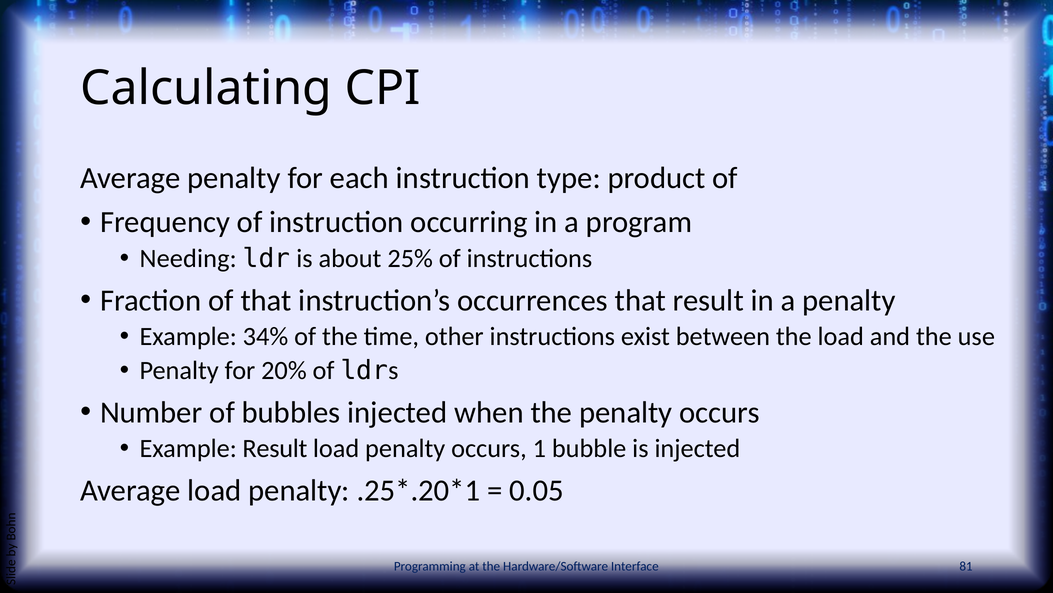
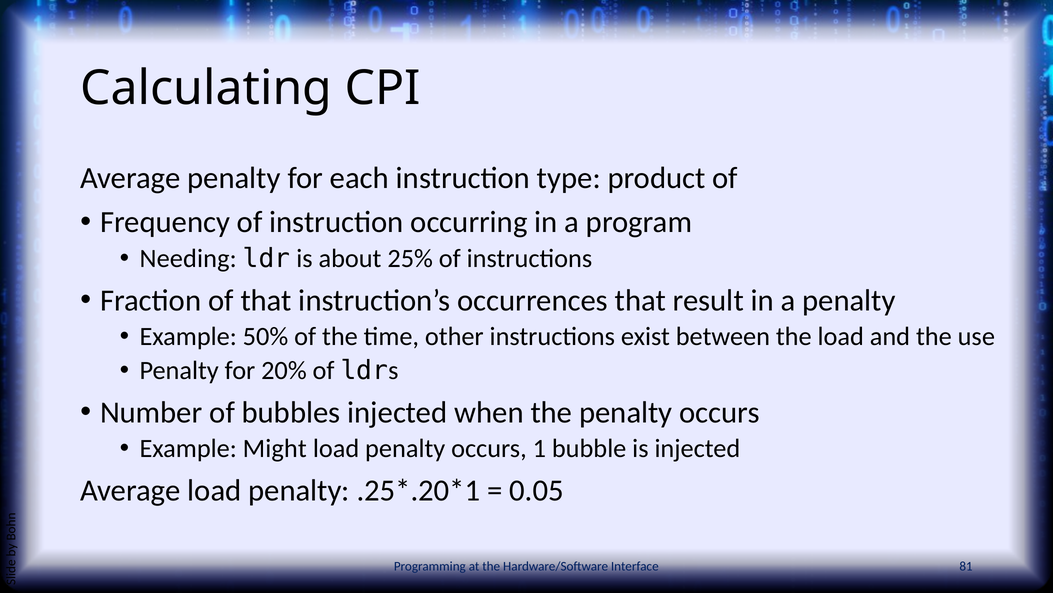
34%: 34% -> 50% (265, 336)
Example Result: Result -> Might (275, 448)
